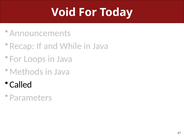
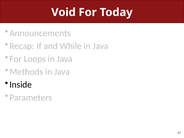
Called: Called -> Inside (21, 85)
